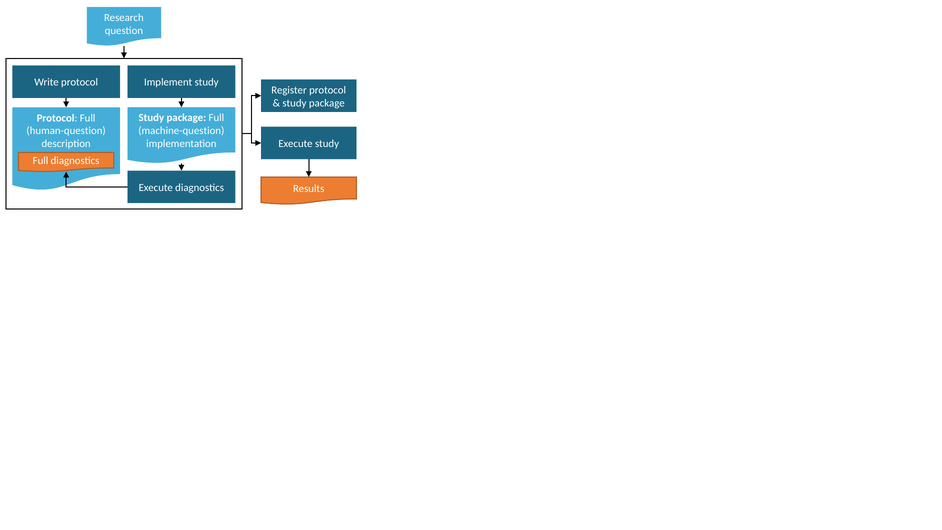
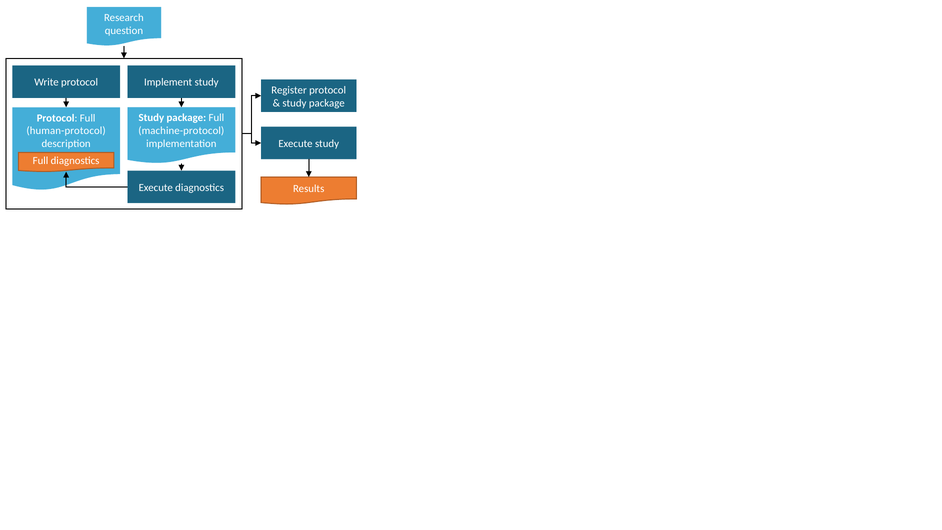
machine-question: machine-question -> machine-protocol (181, 131)
human-question: human-question -> human-protocol (66, 131)
